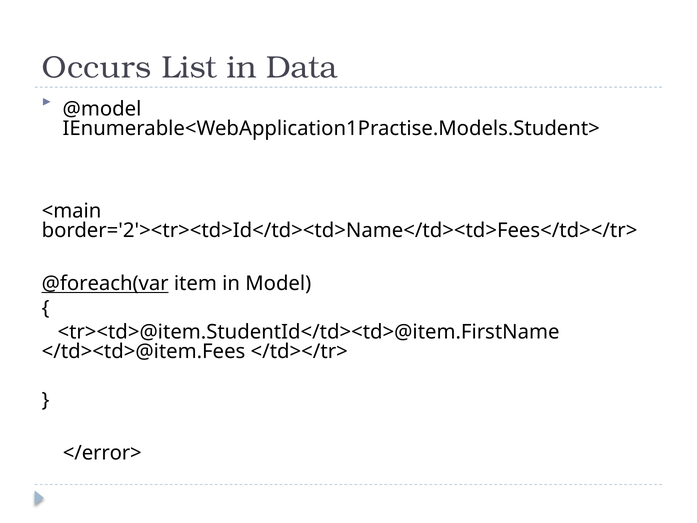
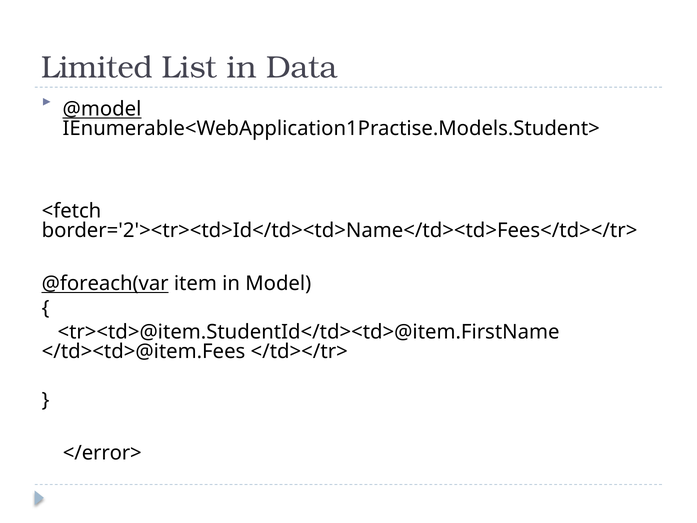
Occurs: Occurs -> Limited (97, 67)
@model underline: none -> present (102, 109)
<main: <main -> <fetch (72, 211)
